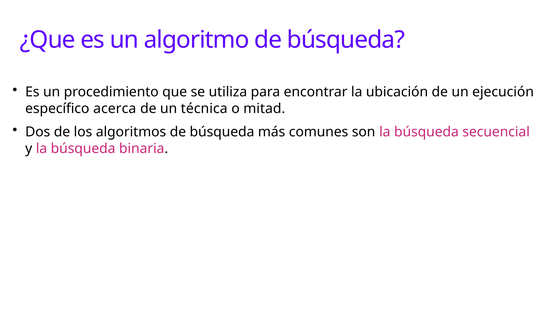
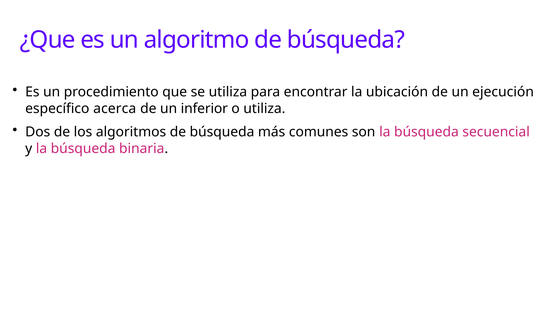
técnica: técnica -> inferior (204, 109)
o mitad: mitad -> utiliza (264, 109)
